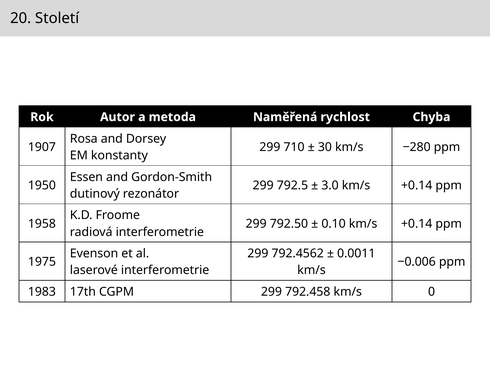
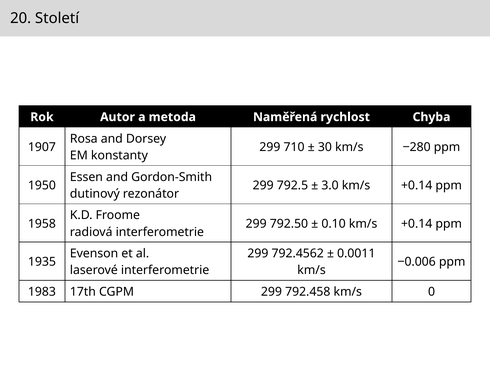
1975: 1975 -> 1935 (42, 262)
